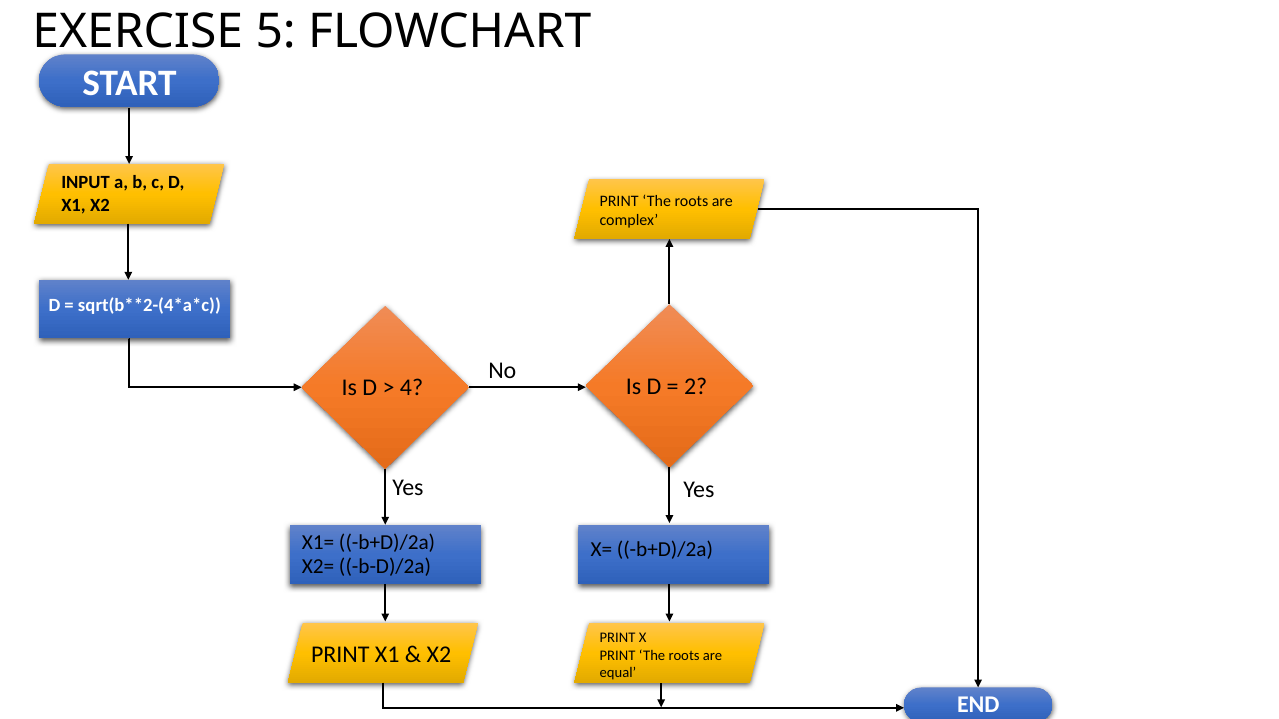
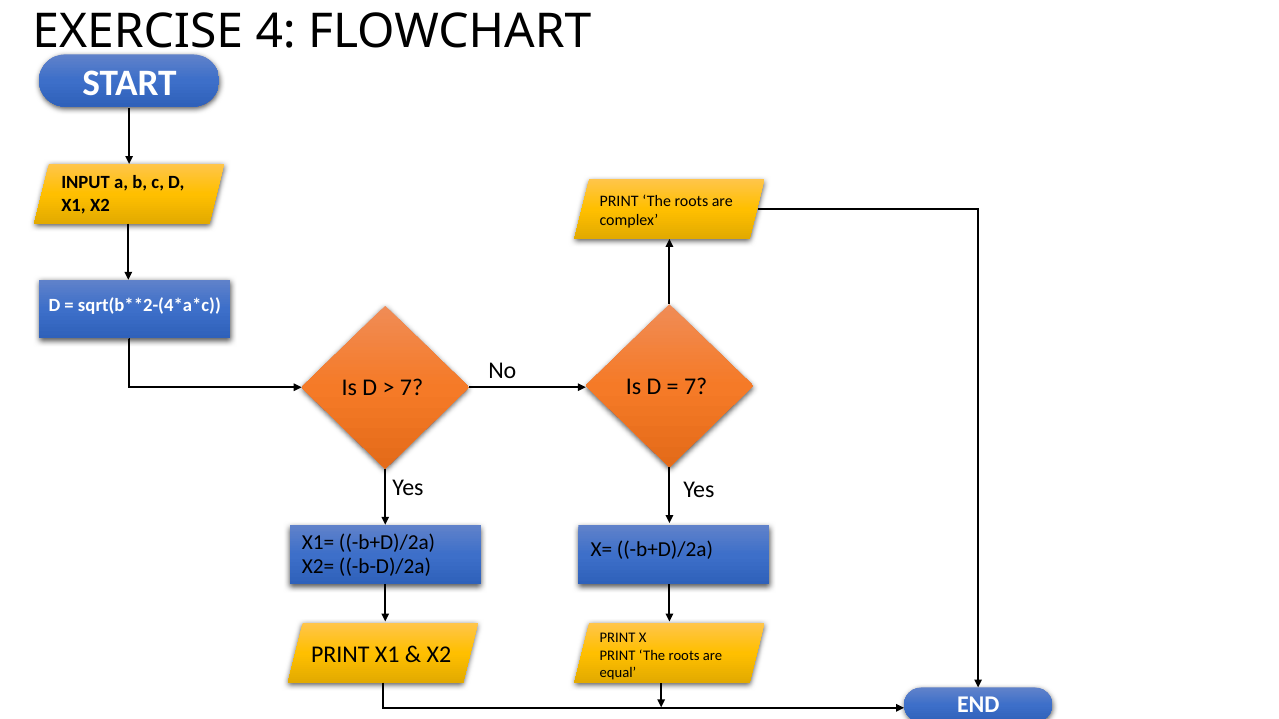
5: 5 -> 4 (276, 32)
2: 2 -> 7 (696, 387)
4: 4 -> 7 (412, 388)
